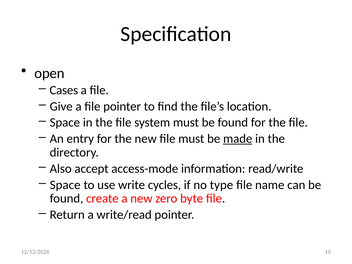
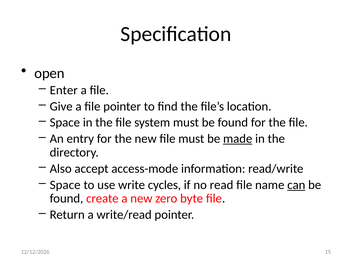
Cases: Cases -> Enter (64, 90)
type: type -> read (222, 185)
can underline: none -> present (296, 185)
